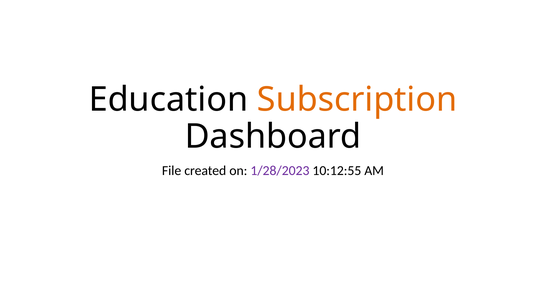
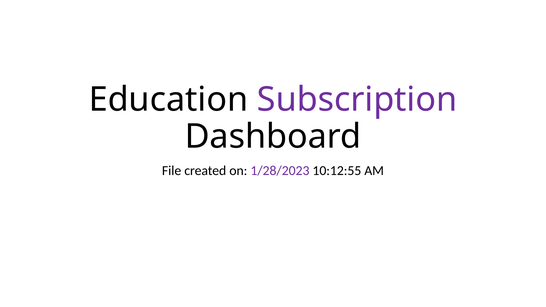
Subscription colour: orange -> purple (357, 100)
